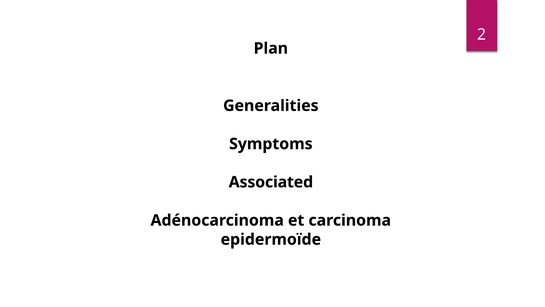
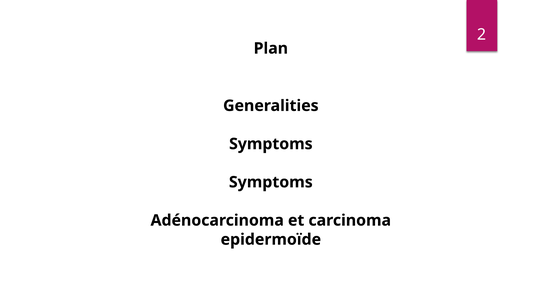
Associated: Associated -> Symptoms (271, 182)
